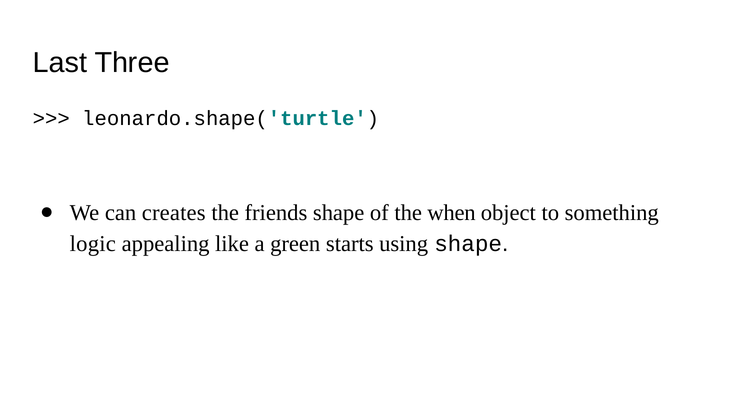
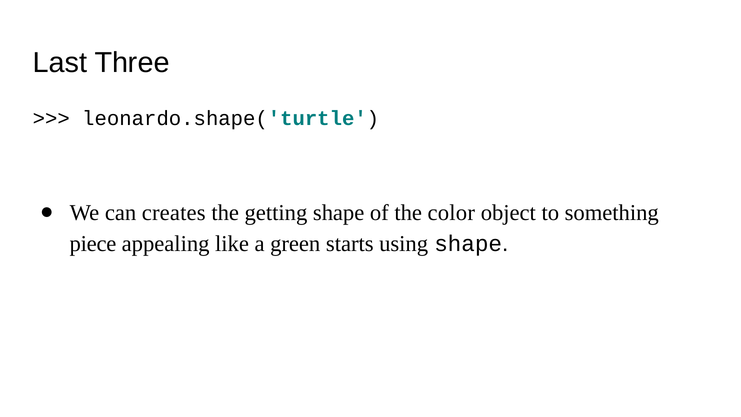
friends: friends -> getting (276, 213)
when: when -> color (451, 213)
logic: logic -> piece (93, 244)
